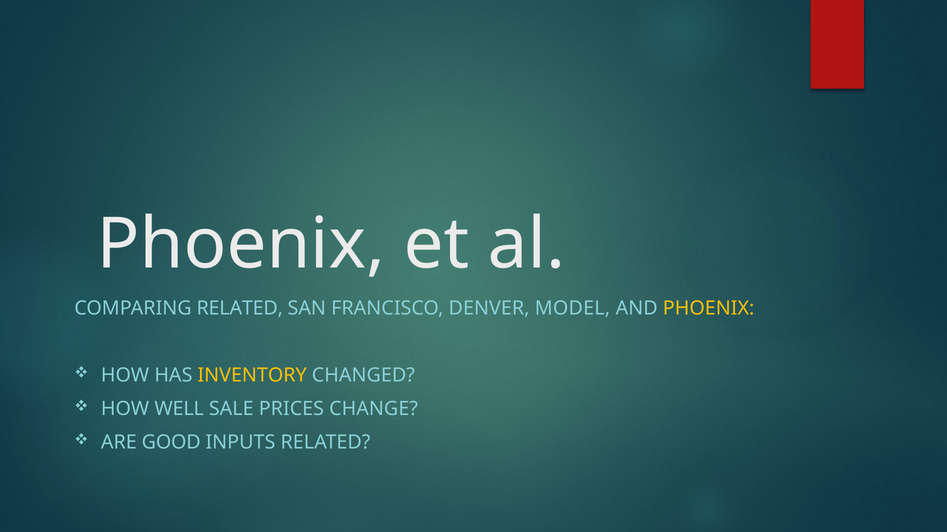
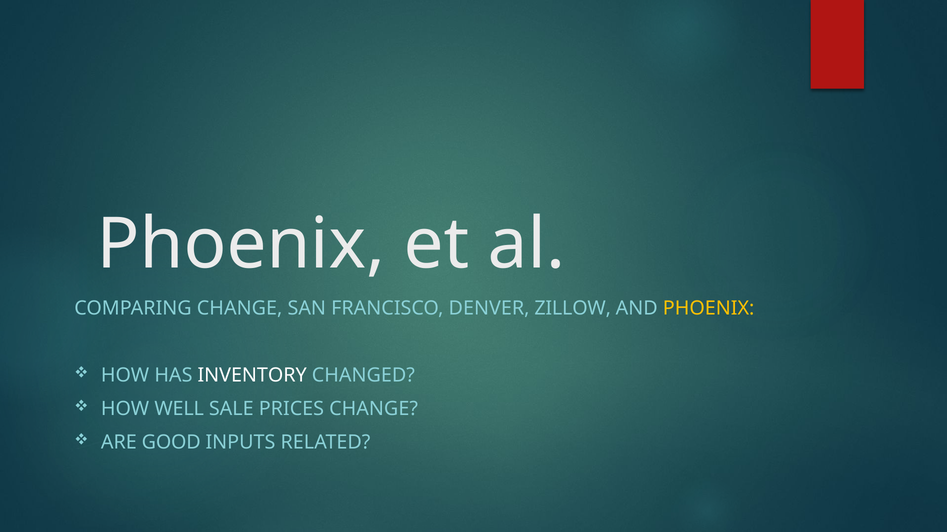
COMPARING RELATED: RELATED -> CHANGE (240, 309)
MODEL: MODEL -> ZILLOW (573, 309)
INVENTORY colour: yellow -> white (252, 376)
